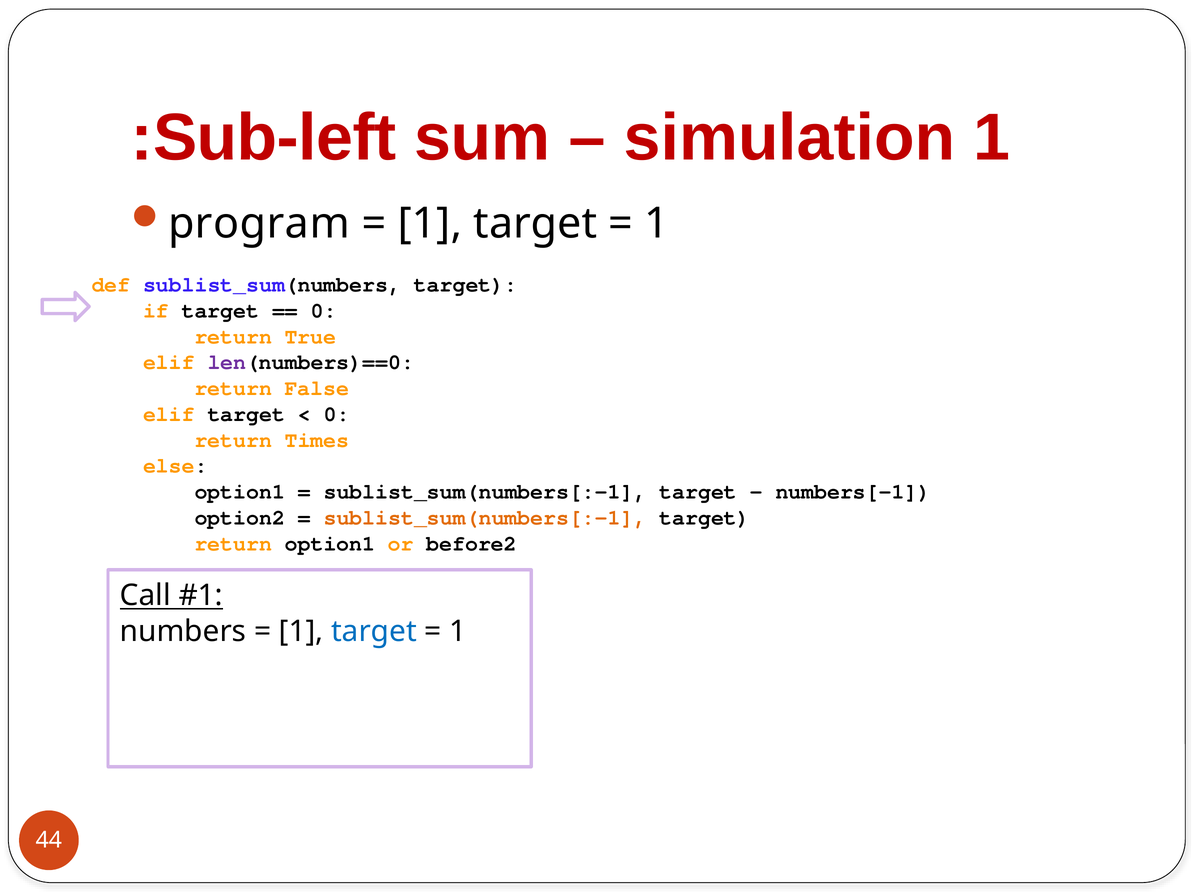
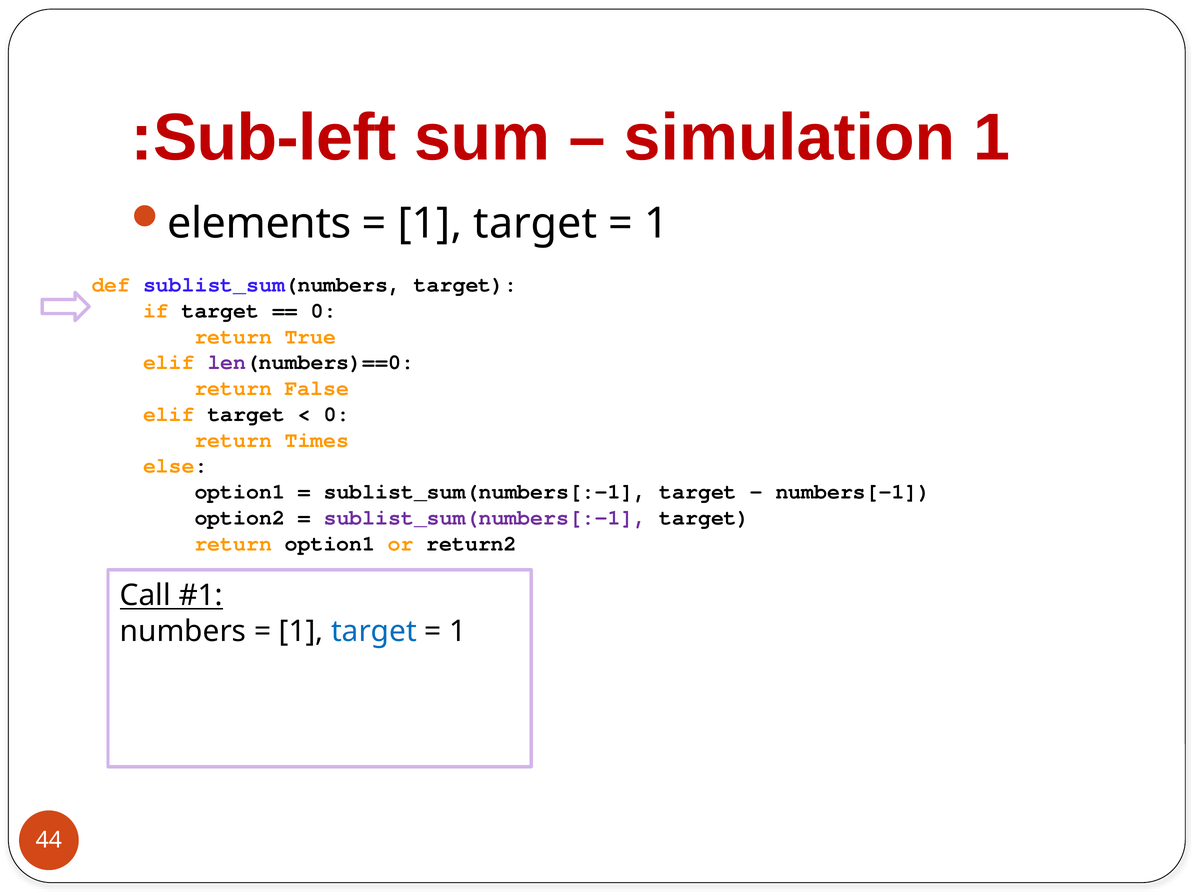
program: program -> elements (259, 224)
sublist_sum(numbers[:-1 colour: orange -> purple (485, 518)
before2: before2 -> return2 (472, 544)
